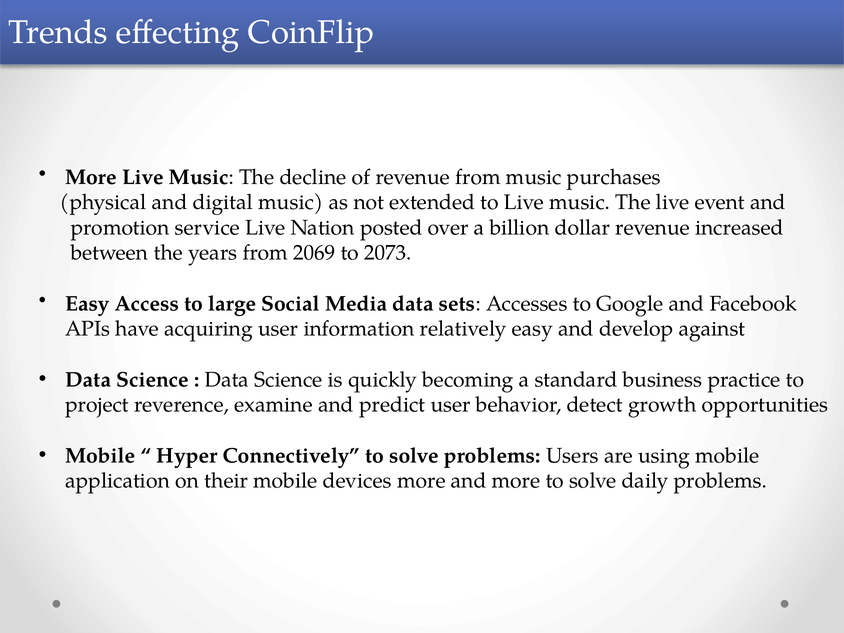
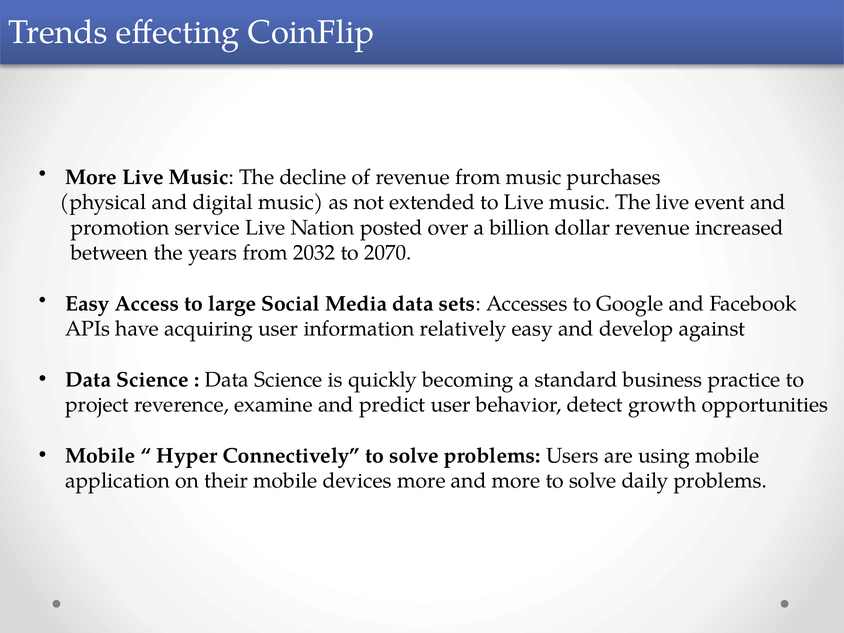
2069: 2069 -> 2032 (314, 253)
2073: 2073 -> 2070 (388, 253)
